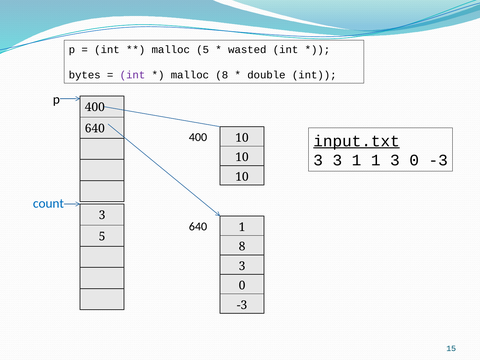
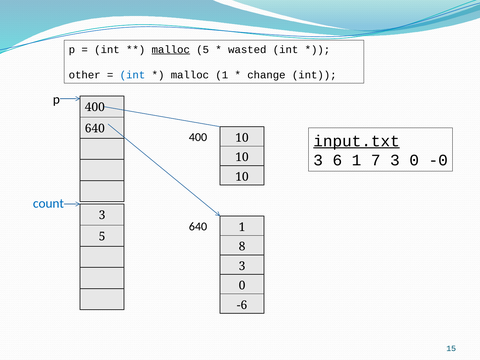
malloc underline: none -> present (171, 50)
bytes: bytes -> other (85, 75)
int colour: purple -> blue (132, 75)
malloc 8: 8 -> 1 (222, 75)
double: double -> change (266, 75)
3 3: 3 -> 6 (337, 160)
1 1: 1 -> 7 (376, 160)
-3: -3 -> -0 (438, 160)
-3: -3 -> -6 (242, 305)
